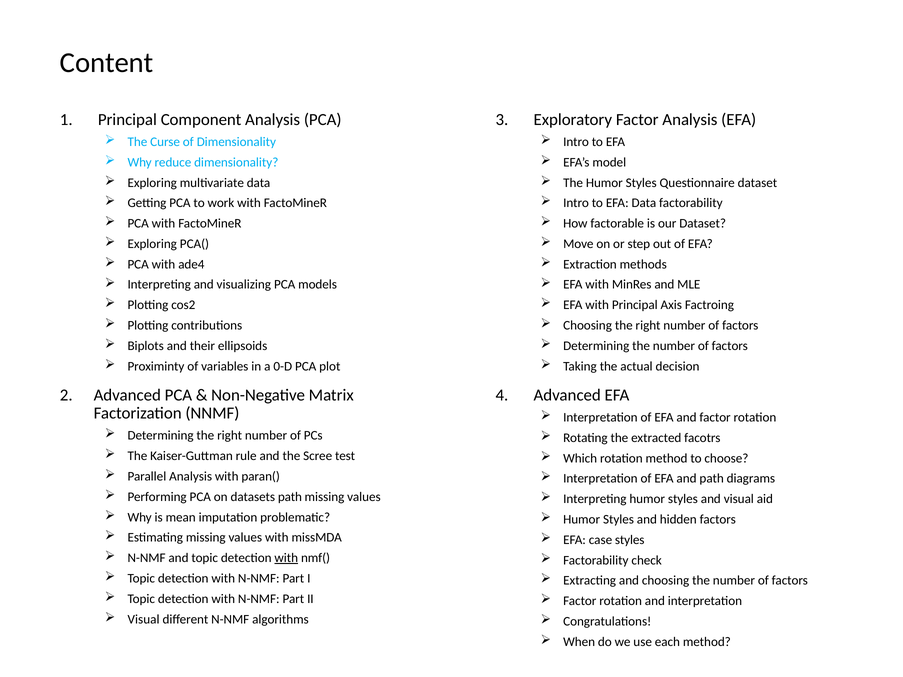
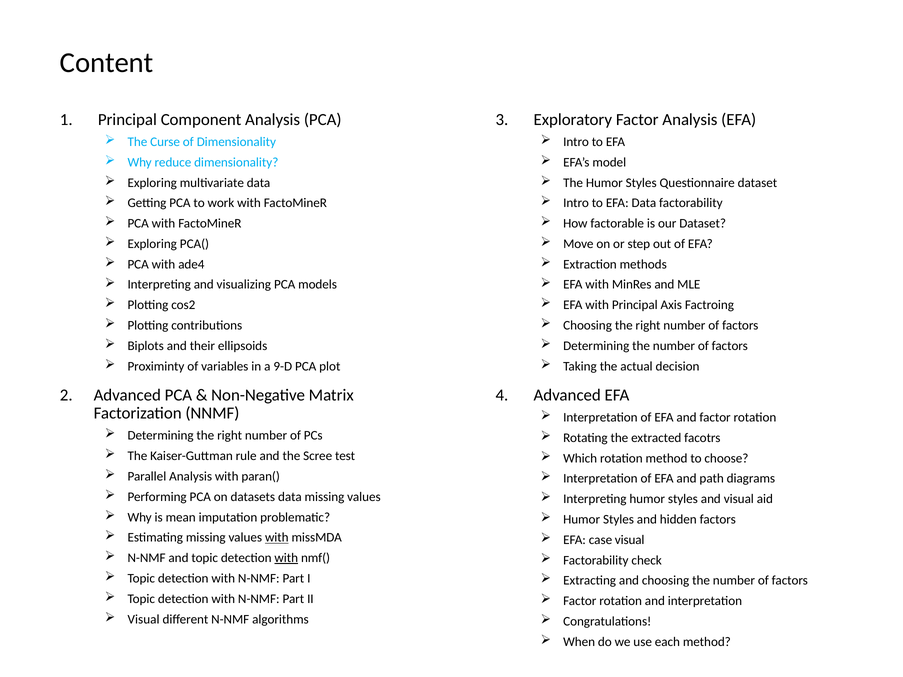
0-D: 0-D -> 9-D (283, 366)
datasets path: path -> data (290, 497)
with underline: none -> present (277, 538)
case styles: styles -> visual (630, 540)
